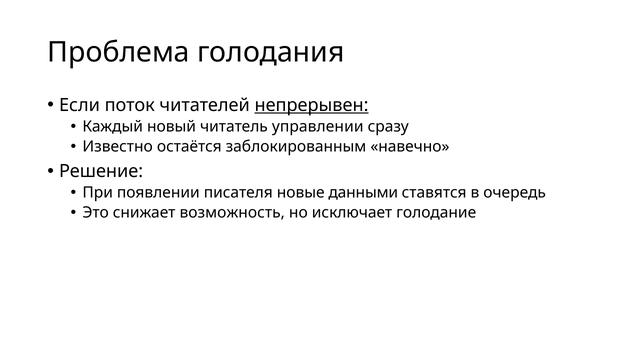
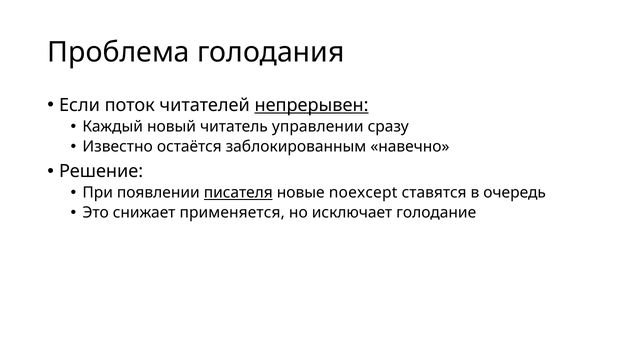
писателя underline: none -> present (238, 193)
данными: данными -> noexcept (363, 193)
возможность: возможность -> применяется (232, 213)
